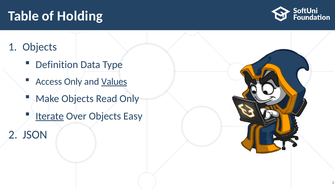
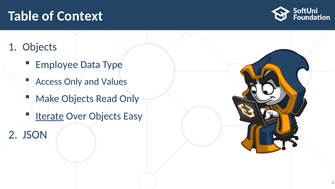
Holding: Holding -> Context (80, 16)
Definition: Definition -> Employee (57, 65)
Values underline: present -> none (114, 81)
